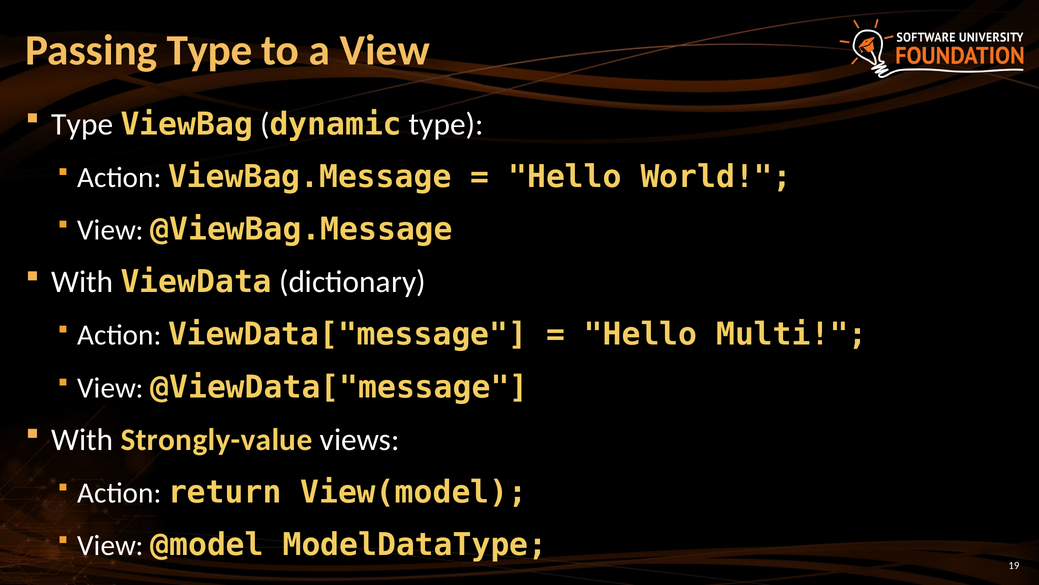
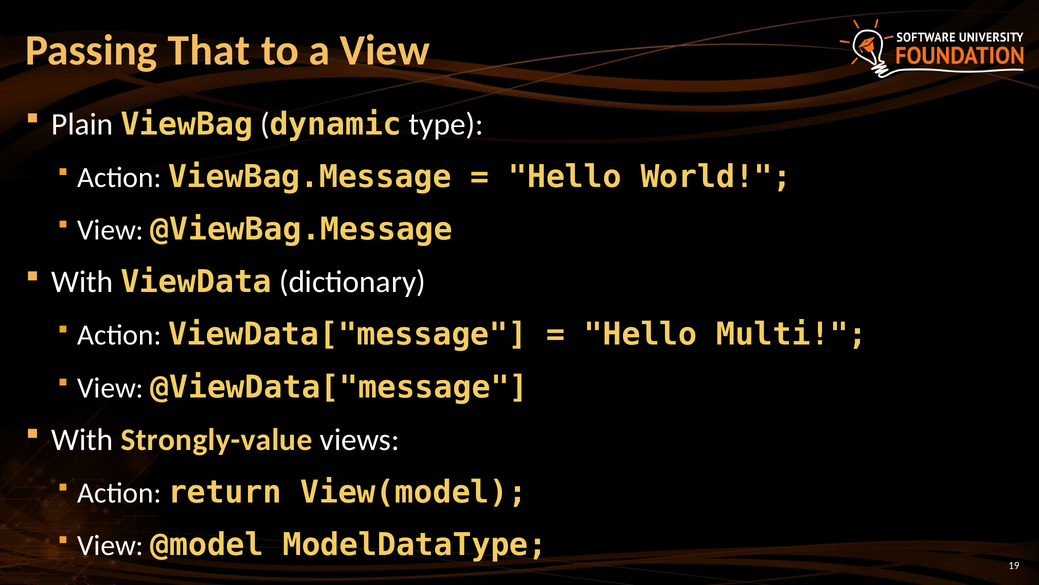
Passing Type: Type -> That (209, 50)
Type: Type -> Plain (82, 124)
